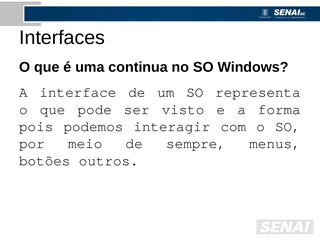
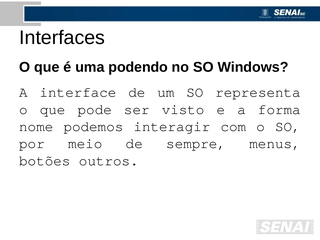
continua: continua -> podendo (138, 67)
pois: pois -> nome (36, 126)
